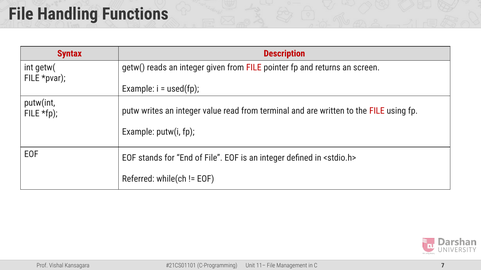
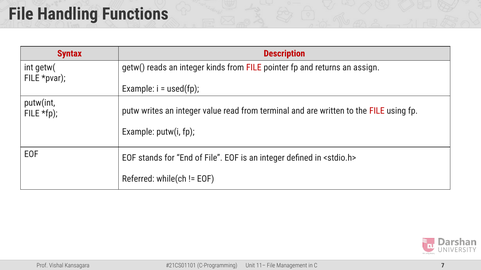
given: given -> kinds (216, 68)
screen: screen -> assign (366, 68)
